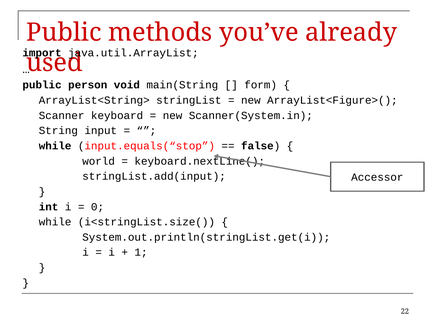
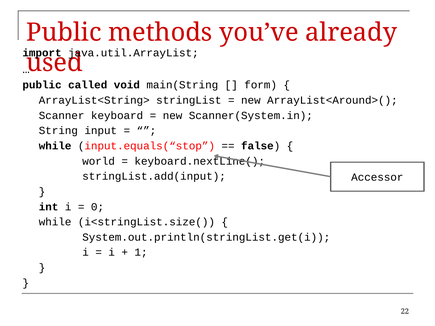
person: person -> called (88, 85)
ArrayList<Figure>(: ArrayList<Figure>( -> ArrayList<Around>( (332, 100)
